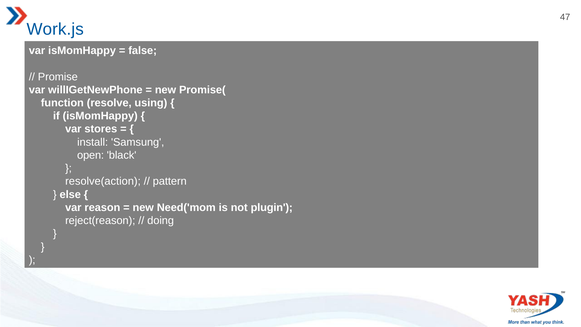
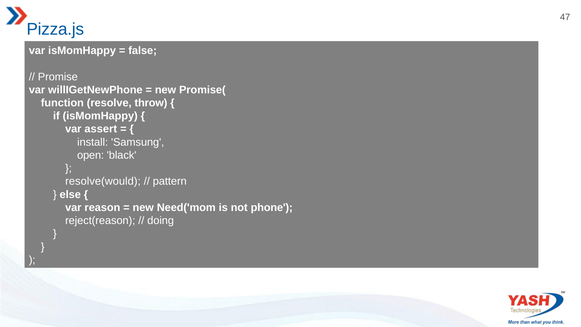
Work.js: Work.js -> Pizza.js (55, 29)
using: using -> throw (151, 103)
stores: stores -> assert (101, 129)
resolve(action: resolve(action -> resolve(would (103, 181)
plugin: plugin -> phone (272, 207)
